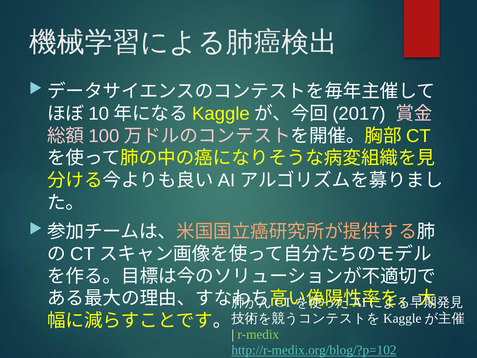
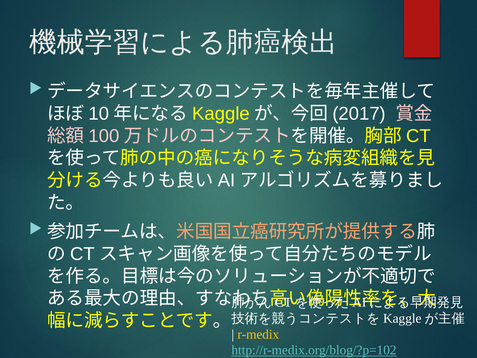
r-medix colour: light green -> yellow (258, 334)
